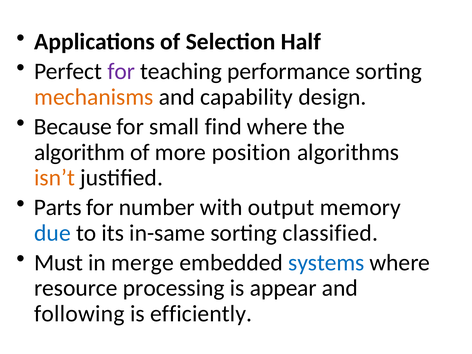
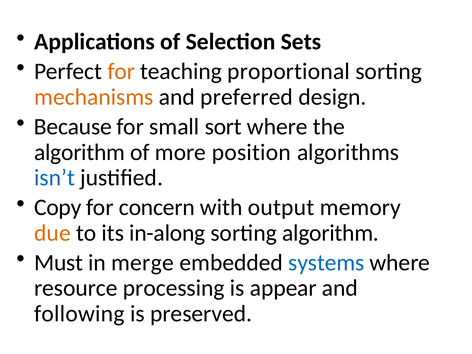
Half: Half -> Sets (301, 42)
for colour: purple -> orange (121, 72)
performance: performance -> proportional (289, 72)
capability: capability -> preferred (247, 97)
find: find -> sort (223, 127)
isn’t colour: orange -> blue (55, 178)
Parts: Parts -> Copy (58, 207)
number: number -> concern (157, 207)
due colour: blue -> orange (52, 233)
in-same: in-same -> in-along (167, 233)
sorting classified: classified -> algorithm (331, 233)
efficiently: efficiently -> preserved (201, 314)
